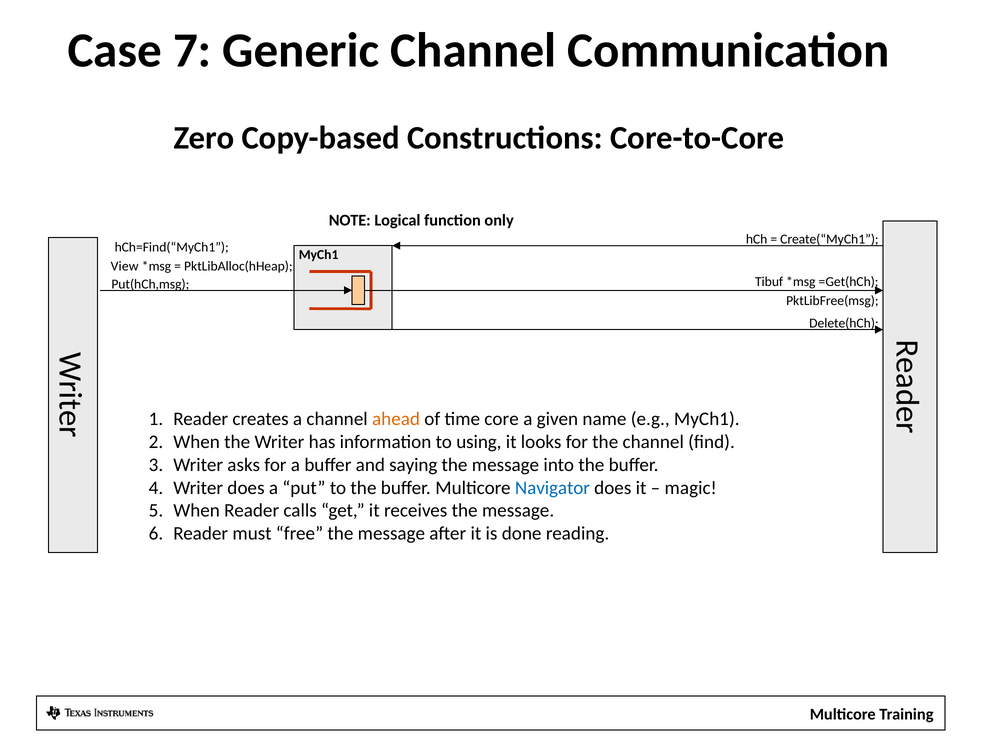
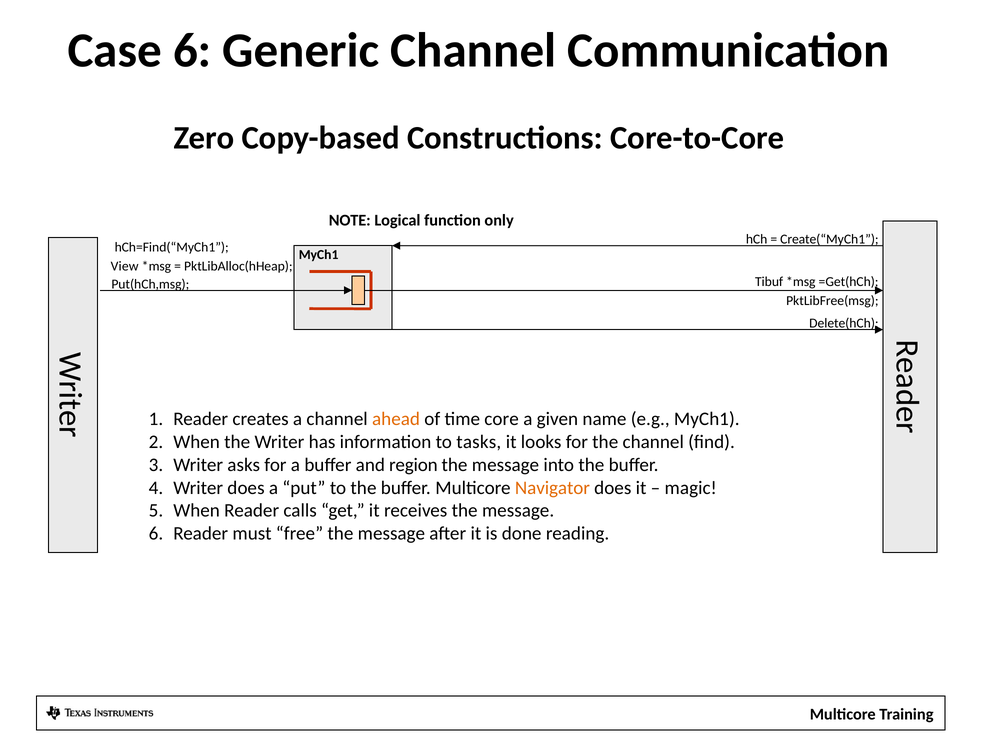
Case 7: 7 -> 6 (192, 51)
using: using -> tasks (479, 442)
saying: saying -> region (413, 464)
Navigator colour: blue -> orange (552, 487)
